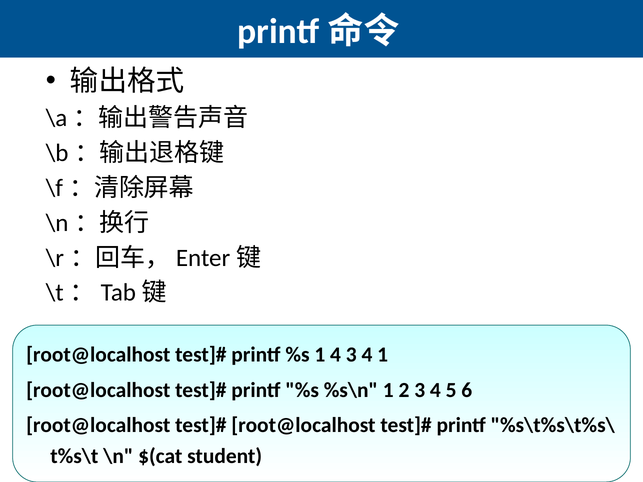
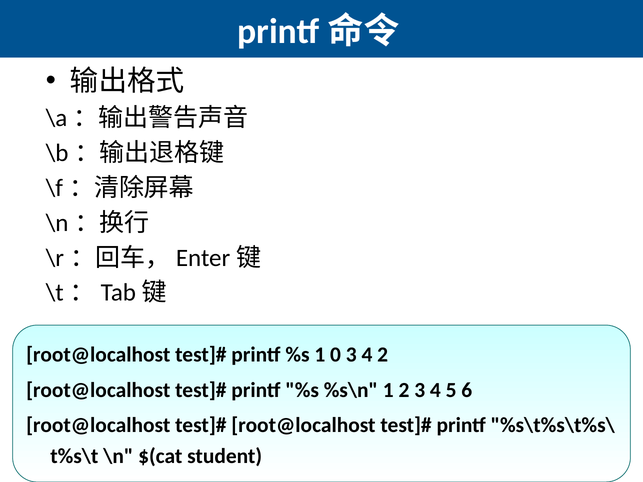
1 4: 4 -> 0 (335, 355)
4 1: 1 -> 2 (383, 355)
